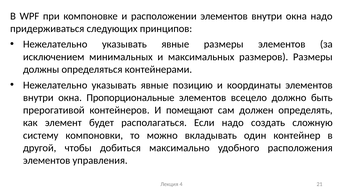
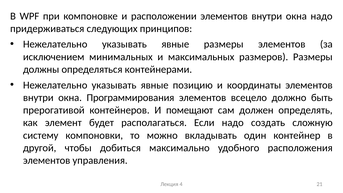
Пропорциональные: Пропорциональные -> Программирования (130, 98)
